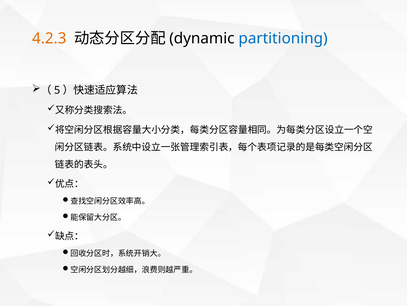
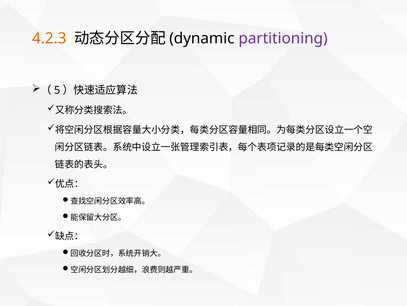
partitioning colour: blue -> purple (283, 38)
